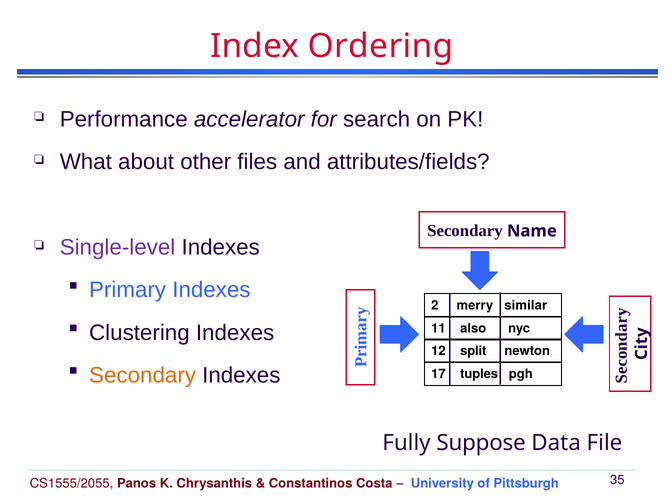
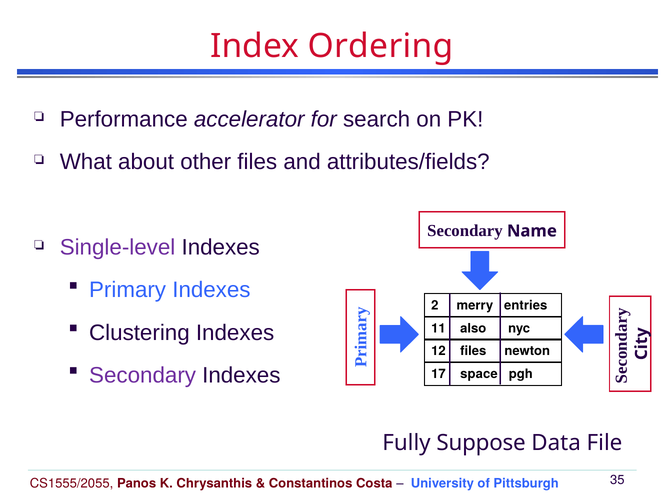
similar: similar -> entries (526, 306)
12 split: split -> files (473, 351)
Secondary colour: orange -> purple (143, 376)
tuples: tuples -> space (479, 374)
